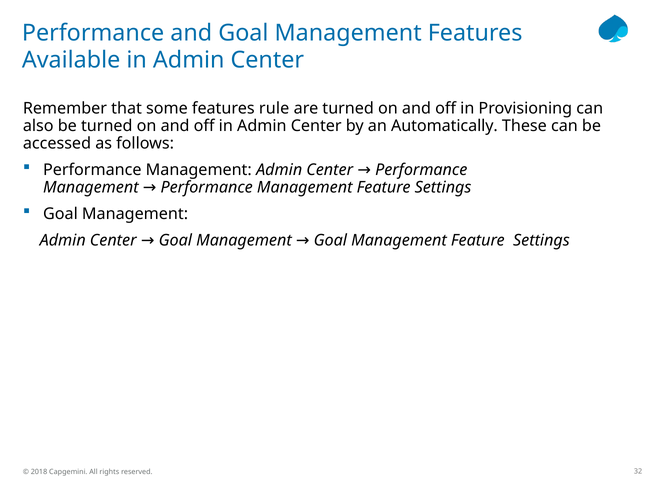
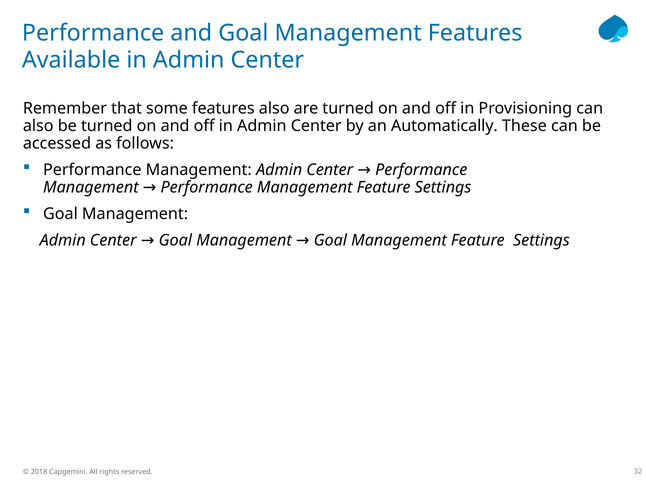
features rule: rule -> also (274, 108)
